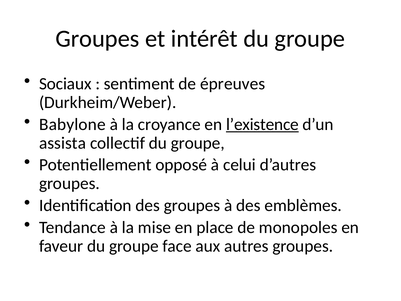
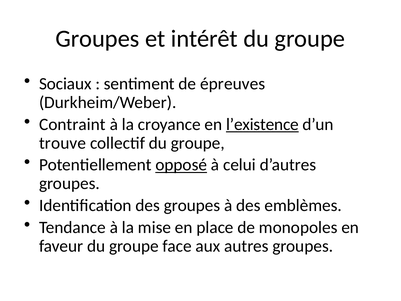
Babylone: Babylone -> Contraint (72, 124)
assista: assista -> trouve (63, 143)
opposé underline: none -> present (181, 165)
